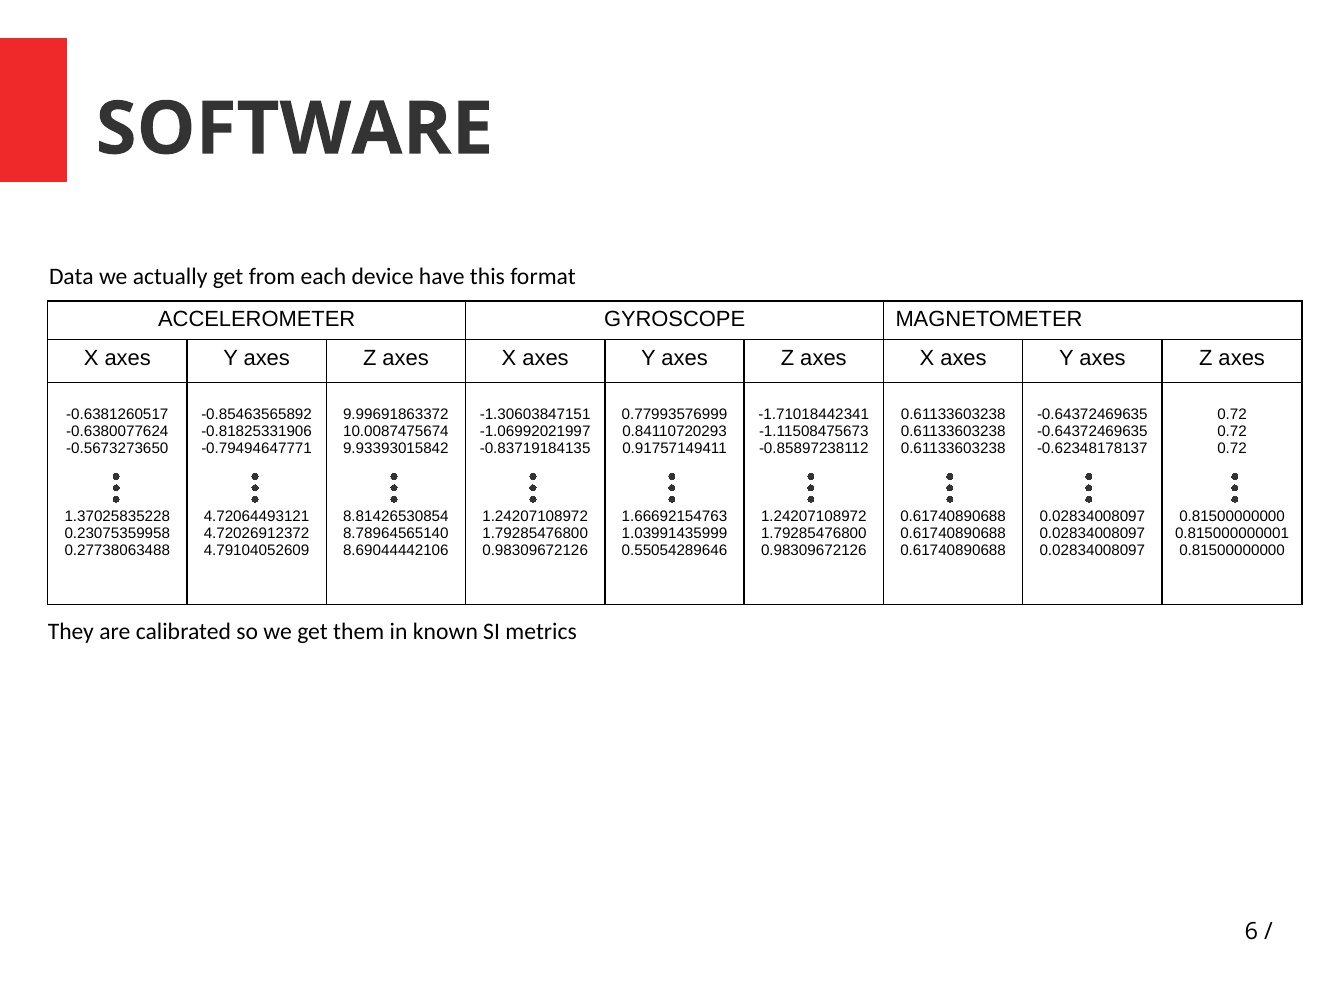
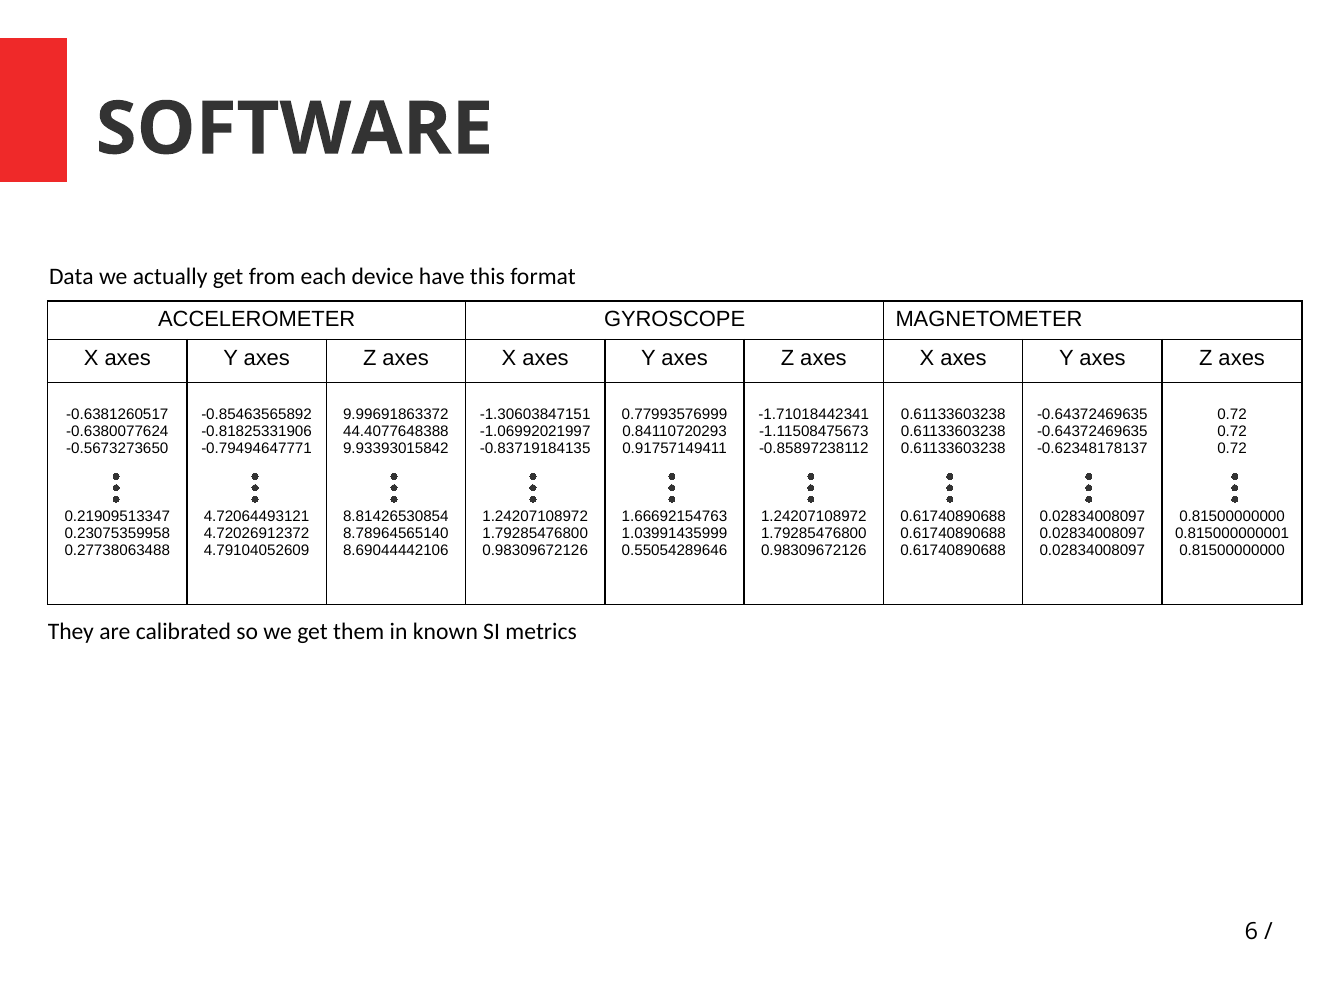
10.0087475674: 10.0087475674 -> 44.4077648388 (396, 431)
1.37025835228: 1.37025835228 -> 0.21909513347 (117, 517)
